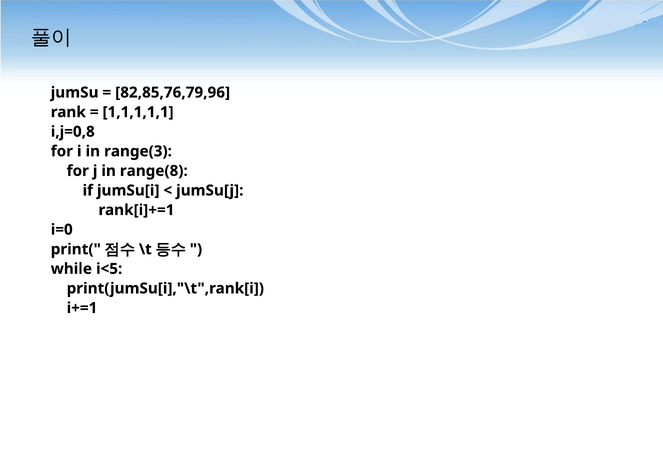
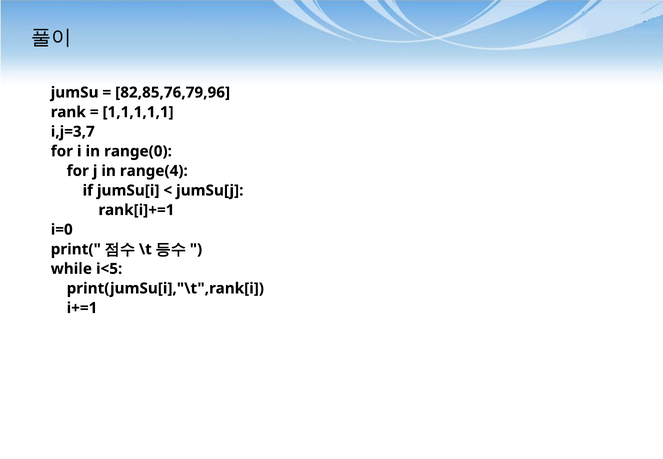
i,j=0,8: i,j=0,8 -> i,j=3,7 (73, 132)
range(3: range(3 -> range(0 (138, 151)
range(8: range(8 -> range(4 (154, 171)
